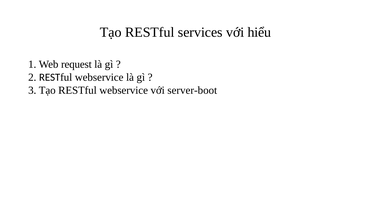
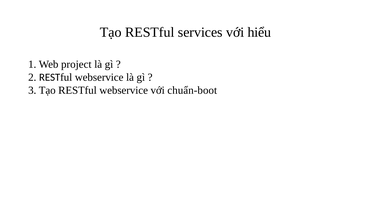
request: request -> project (76, 64)
server-boot: server-boot -> chuẩn-boot (192, 90)
